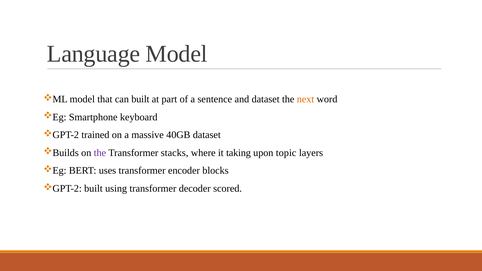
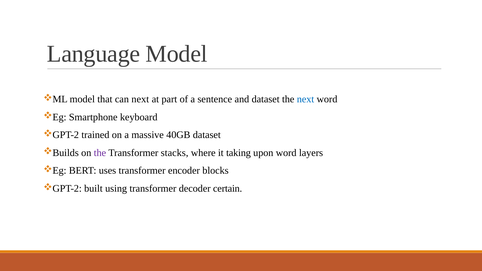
can built: built -> next (140, 99)
next colour: orange -> blue (306, 99)
upon topic: topic -> word (286, 153)
scored: scored -> certain (228, 189)
